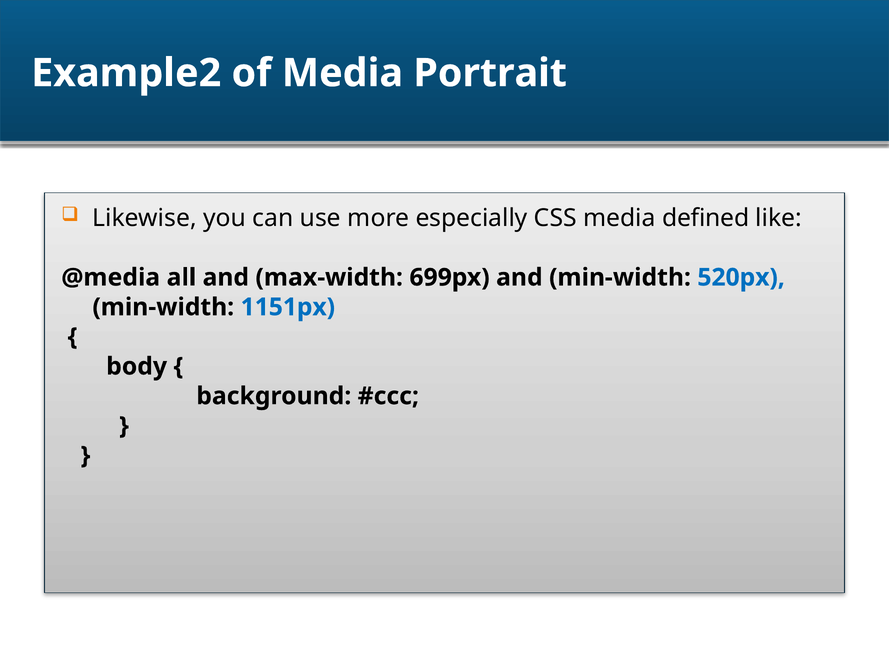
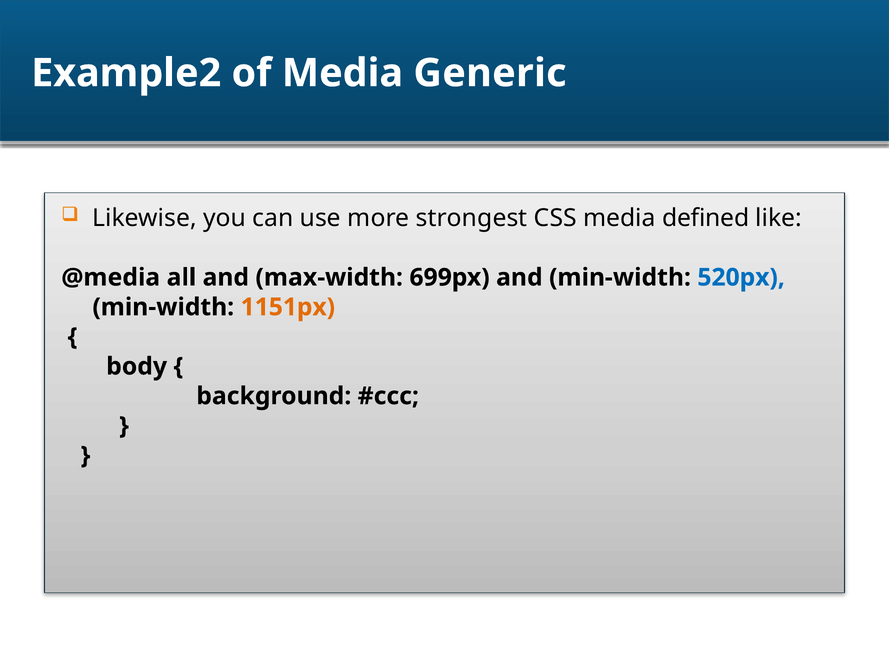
Portrait: Portrait -> Generic (490, 73)
especially: especially -> strongest (471, 218)
1151px colour: blue -> orange (288, 307)
